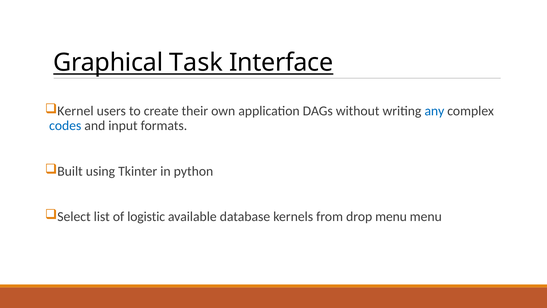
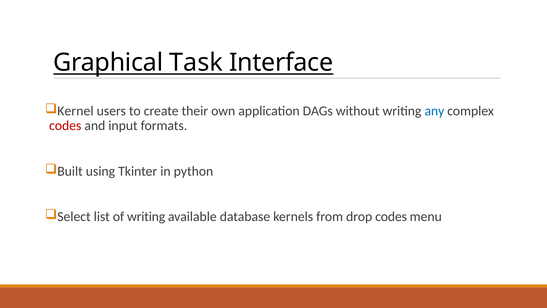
codes colour: blue -> red (65, 126)
of logistic: logistic -> writing (146, 217)
drop menu: menu -> codes (391, 217)
